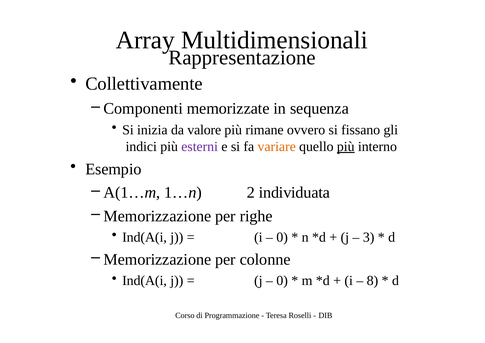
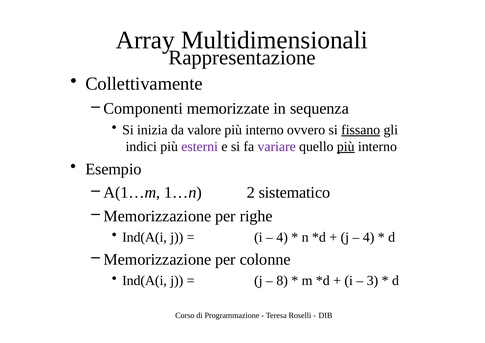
rimane: rimane -> interno (265, 130)
fissano underline: none -> present (361, 130)
variare colour: orange -> purple (277, 147)
individuata: individuata -> sistematico (294, 193)
0: 0 -> 4 (282, 237)
3: 3 -> 4 (369, 237)
0: 0 -> 8 (282, 281)
8: 8 -> 3 (372, 281)
